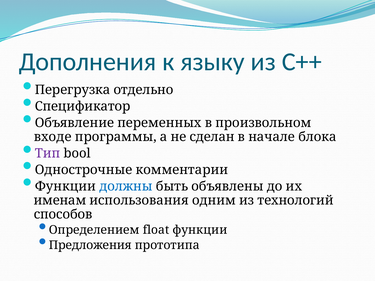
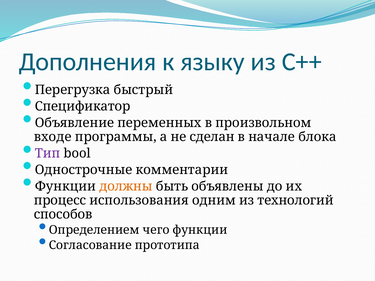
отдельно: отдельно -> быстрый (143, 90)
должны colour: blue -> orange (126, 186)
именам: именам -> процесс (60, 200)
float: float -> чего (156, 230)
Предложения: Предложения -> Согласование (90, 245)
